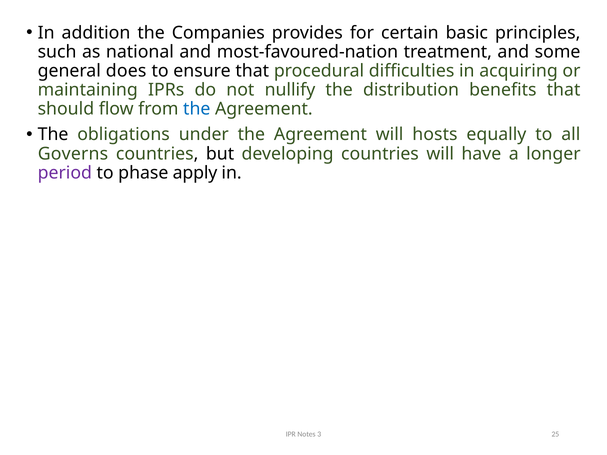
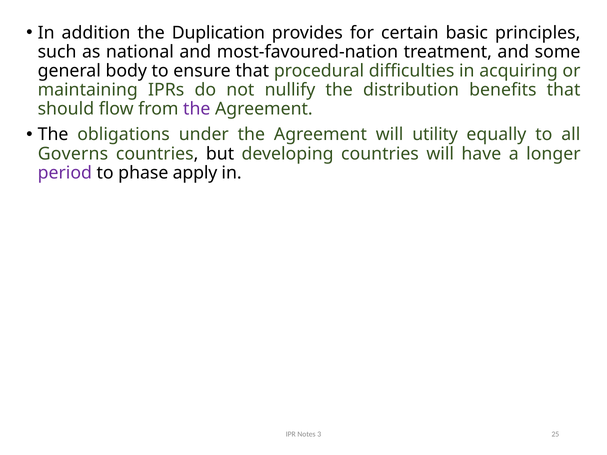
Companies: Companies -> Duplication (218, 33)
does: does -> body (126, 71)
the colour: blue -> purple (197, 109)
hosts: hosts -> utility (435, 135)
